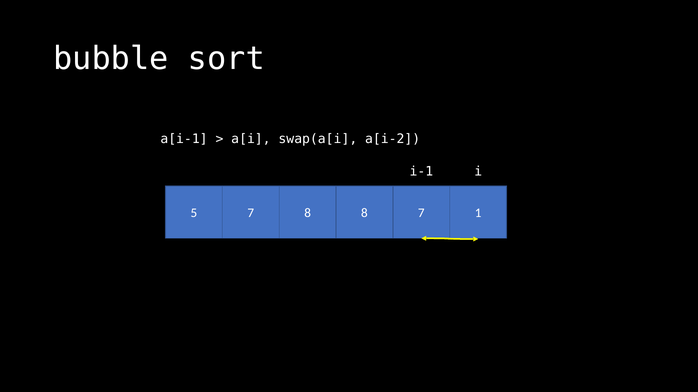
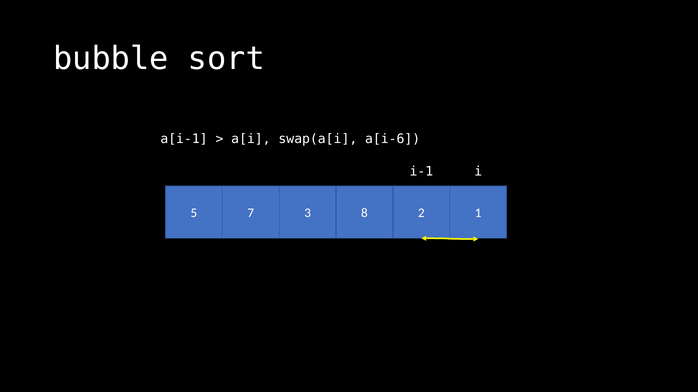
a[i-2: a[i-2 -> a[i-6 (393, 139)
7 8: 8 -> 3 (308, 213)
8 7: 7 -> 2 (421, 213)
